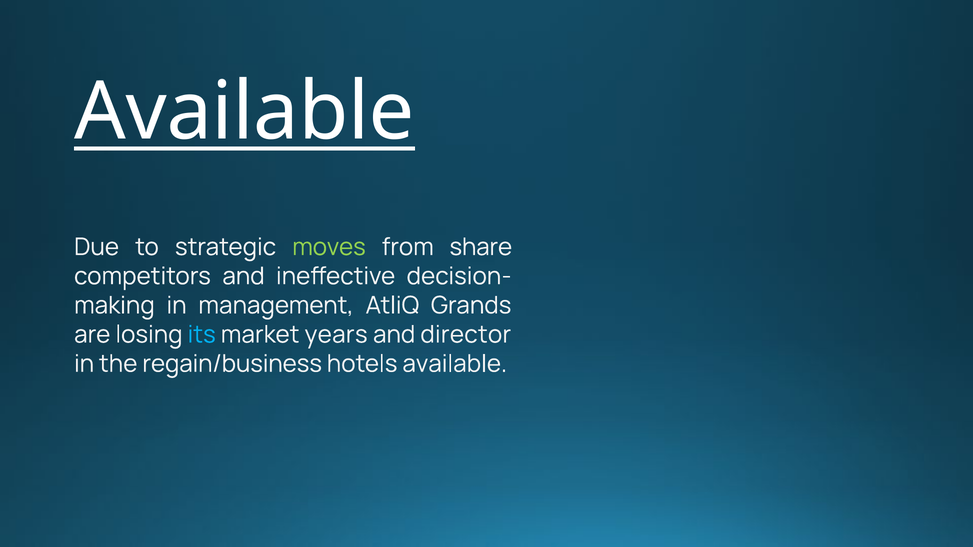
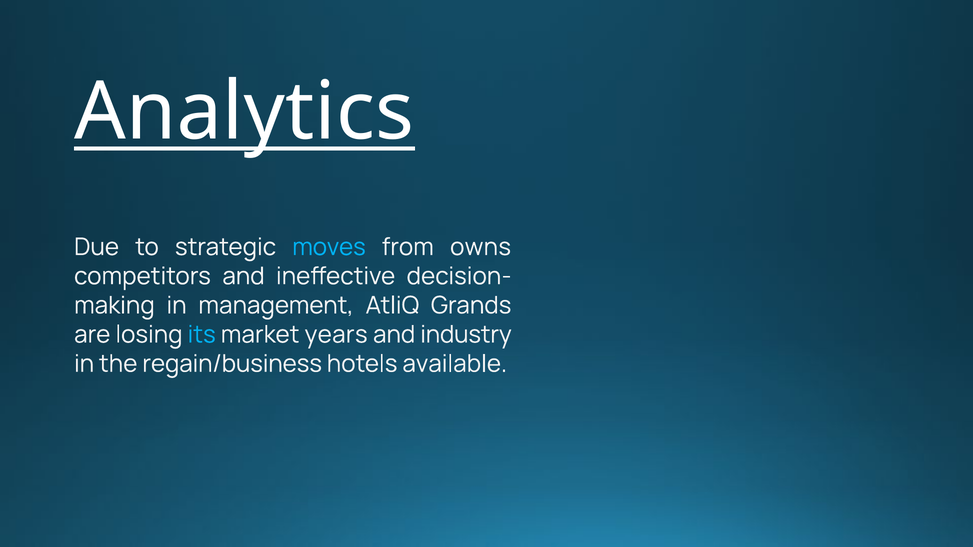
Available: Available -> Analytics (244, 112)
moves colour: light green -> light blue (329, 247)
share: share -> owns (481, 247)
director: director -> industry (466, 335)
